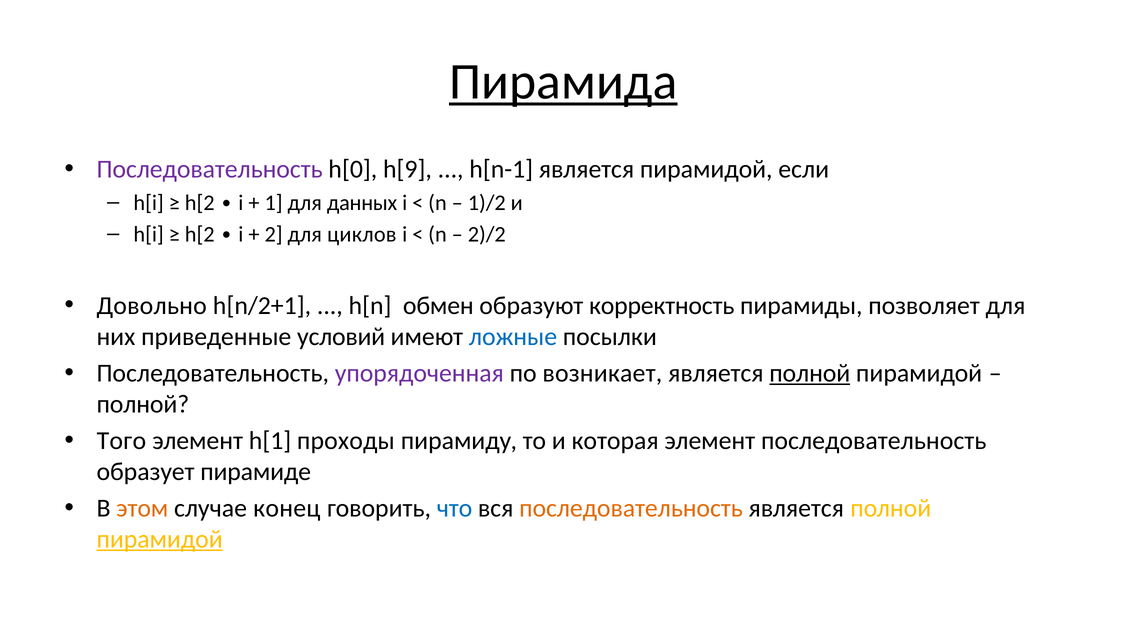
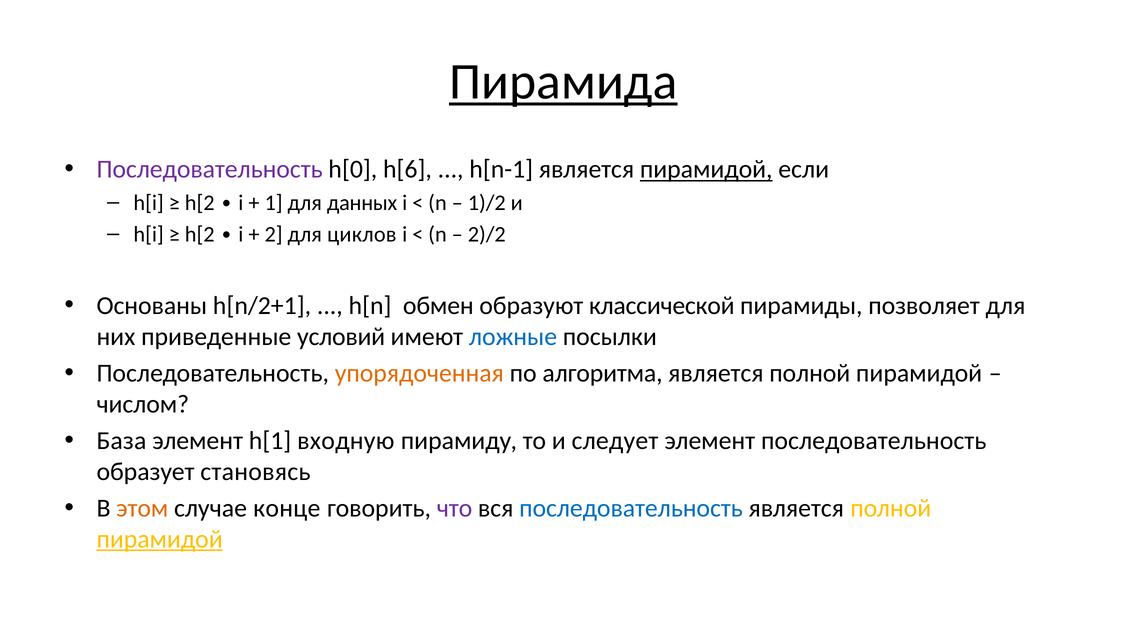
h[9: h[9 -> h[6 (407, 169)
пирамидой underline: none -> present (706, 169)
Довольно: Довольно -> Основаны (152, 306)
корректность: корректность -> классической (662, 306)
упорядоченная colour: purple -> orange (419, 373)
возникает: возникает -> алгоритма (603, 373)
полной underline: present -> none (810, 373)
полной: полной -> числом (143, 404)
Того: Того -> База (121, 441)
проходы: проходы -> входную (346, 441)
которая: которая -> следует (615, 441)
пирамиде: пирамиде -> становясь (255, 472)
конец: конец -> конце (287, 508)
что colour: blue -> purple (455, 508)
последовательность colour: orange -> blue (631, 508)
